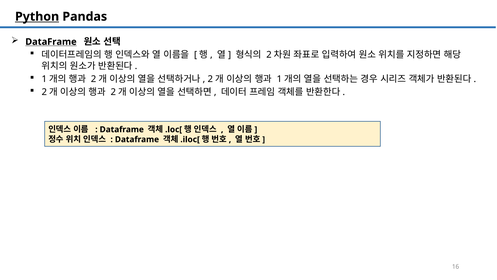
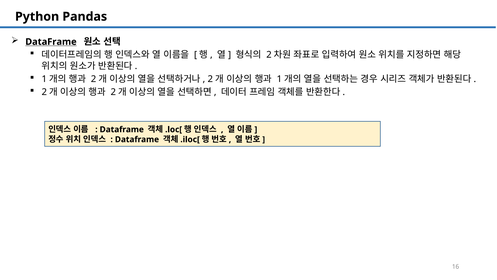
Python underline: present -> none (37, 17)
